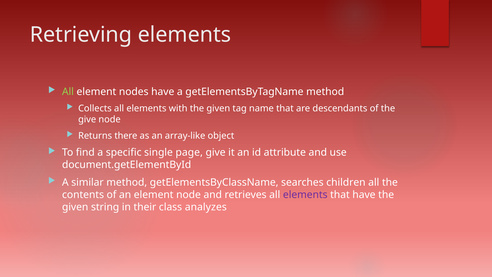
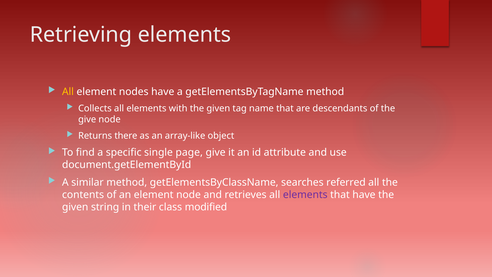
All colour: light green -> yellow (68, 92)
children: children -> referred (346, 182)
analyzes: analyzes -> modified (206, 207)
